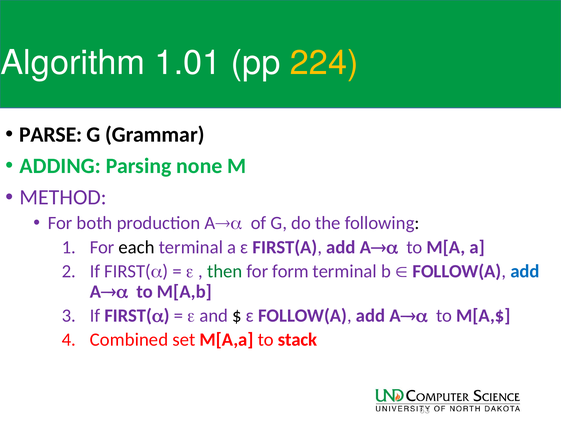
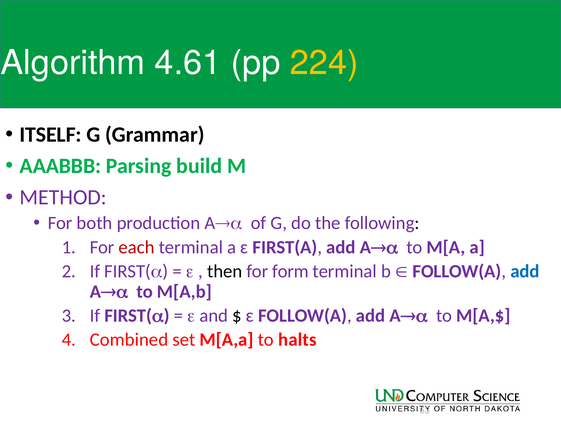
1.01: 1.01 -> 4.61 (188, 63)
PARSE: PARSE -> ITSELF (51, 135)
ADDING: ADDING -> AAABBB (60, 166)
none: none -> build (199, 166)
each colour: black -> red (137, 247)
then colour: green -> black (225, 271)
stack: stack -> halts (297, 340)
